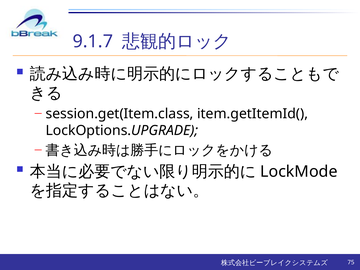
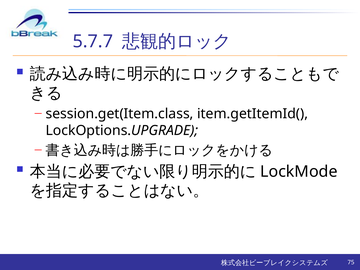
9.1.7: 9.1.7 -> 5.7.7 (93, 41)
